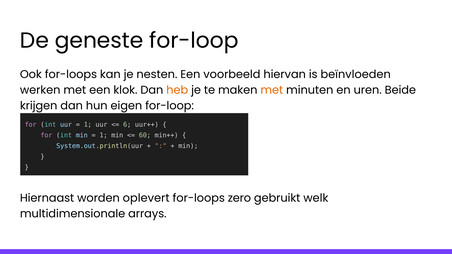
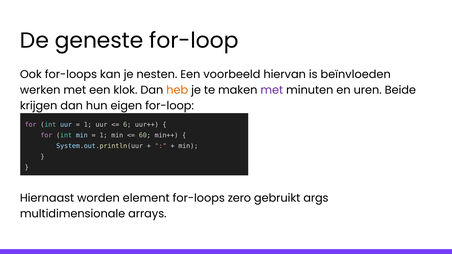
met colour: orange -> purple (272, 90)
oplevert: oplevert -> element (146, 198)
welk: welk -> args (316, 198)
